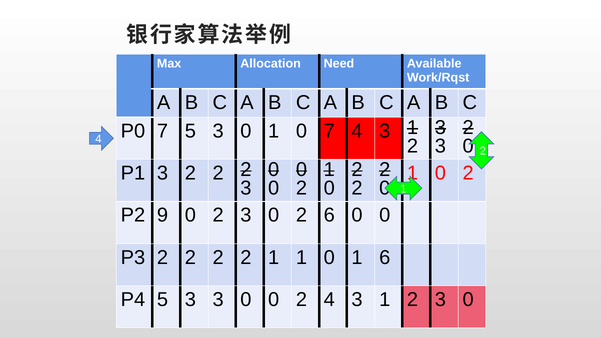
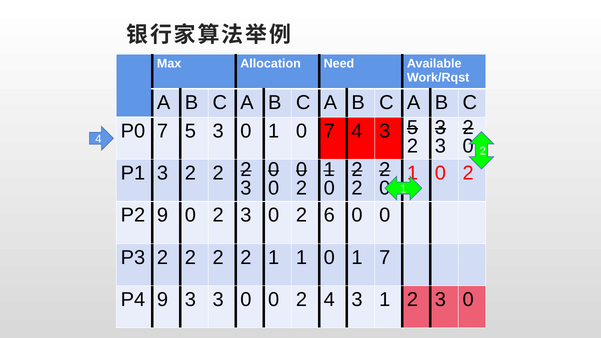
7 4 3 1: 1 -> 5 (413, 127)
1 6: 6 -> 7 (385, 257)
P4 5: 5 -> 9 (163, 300)
